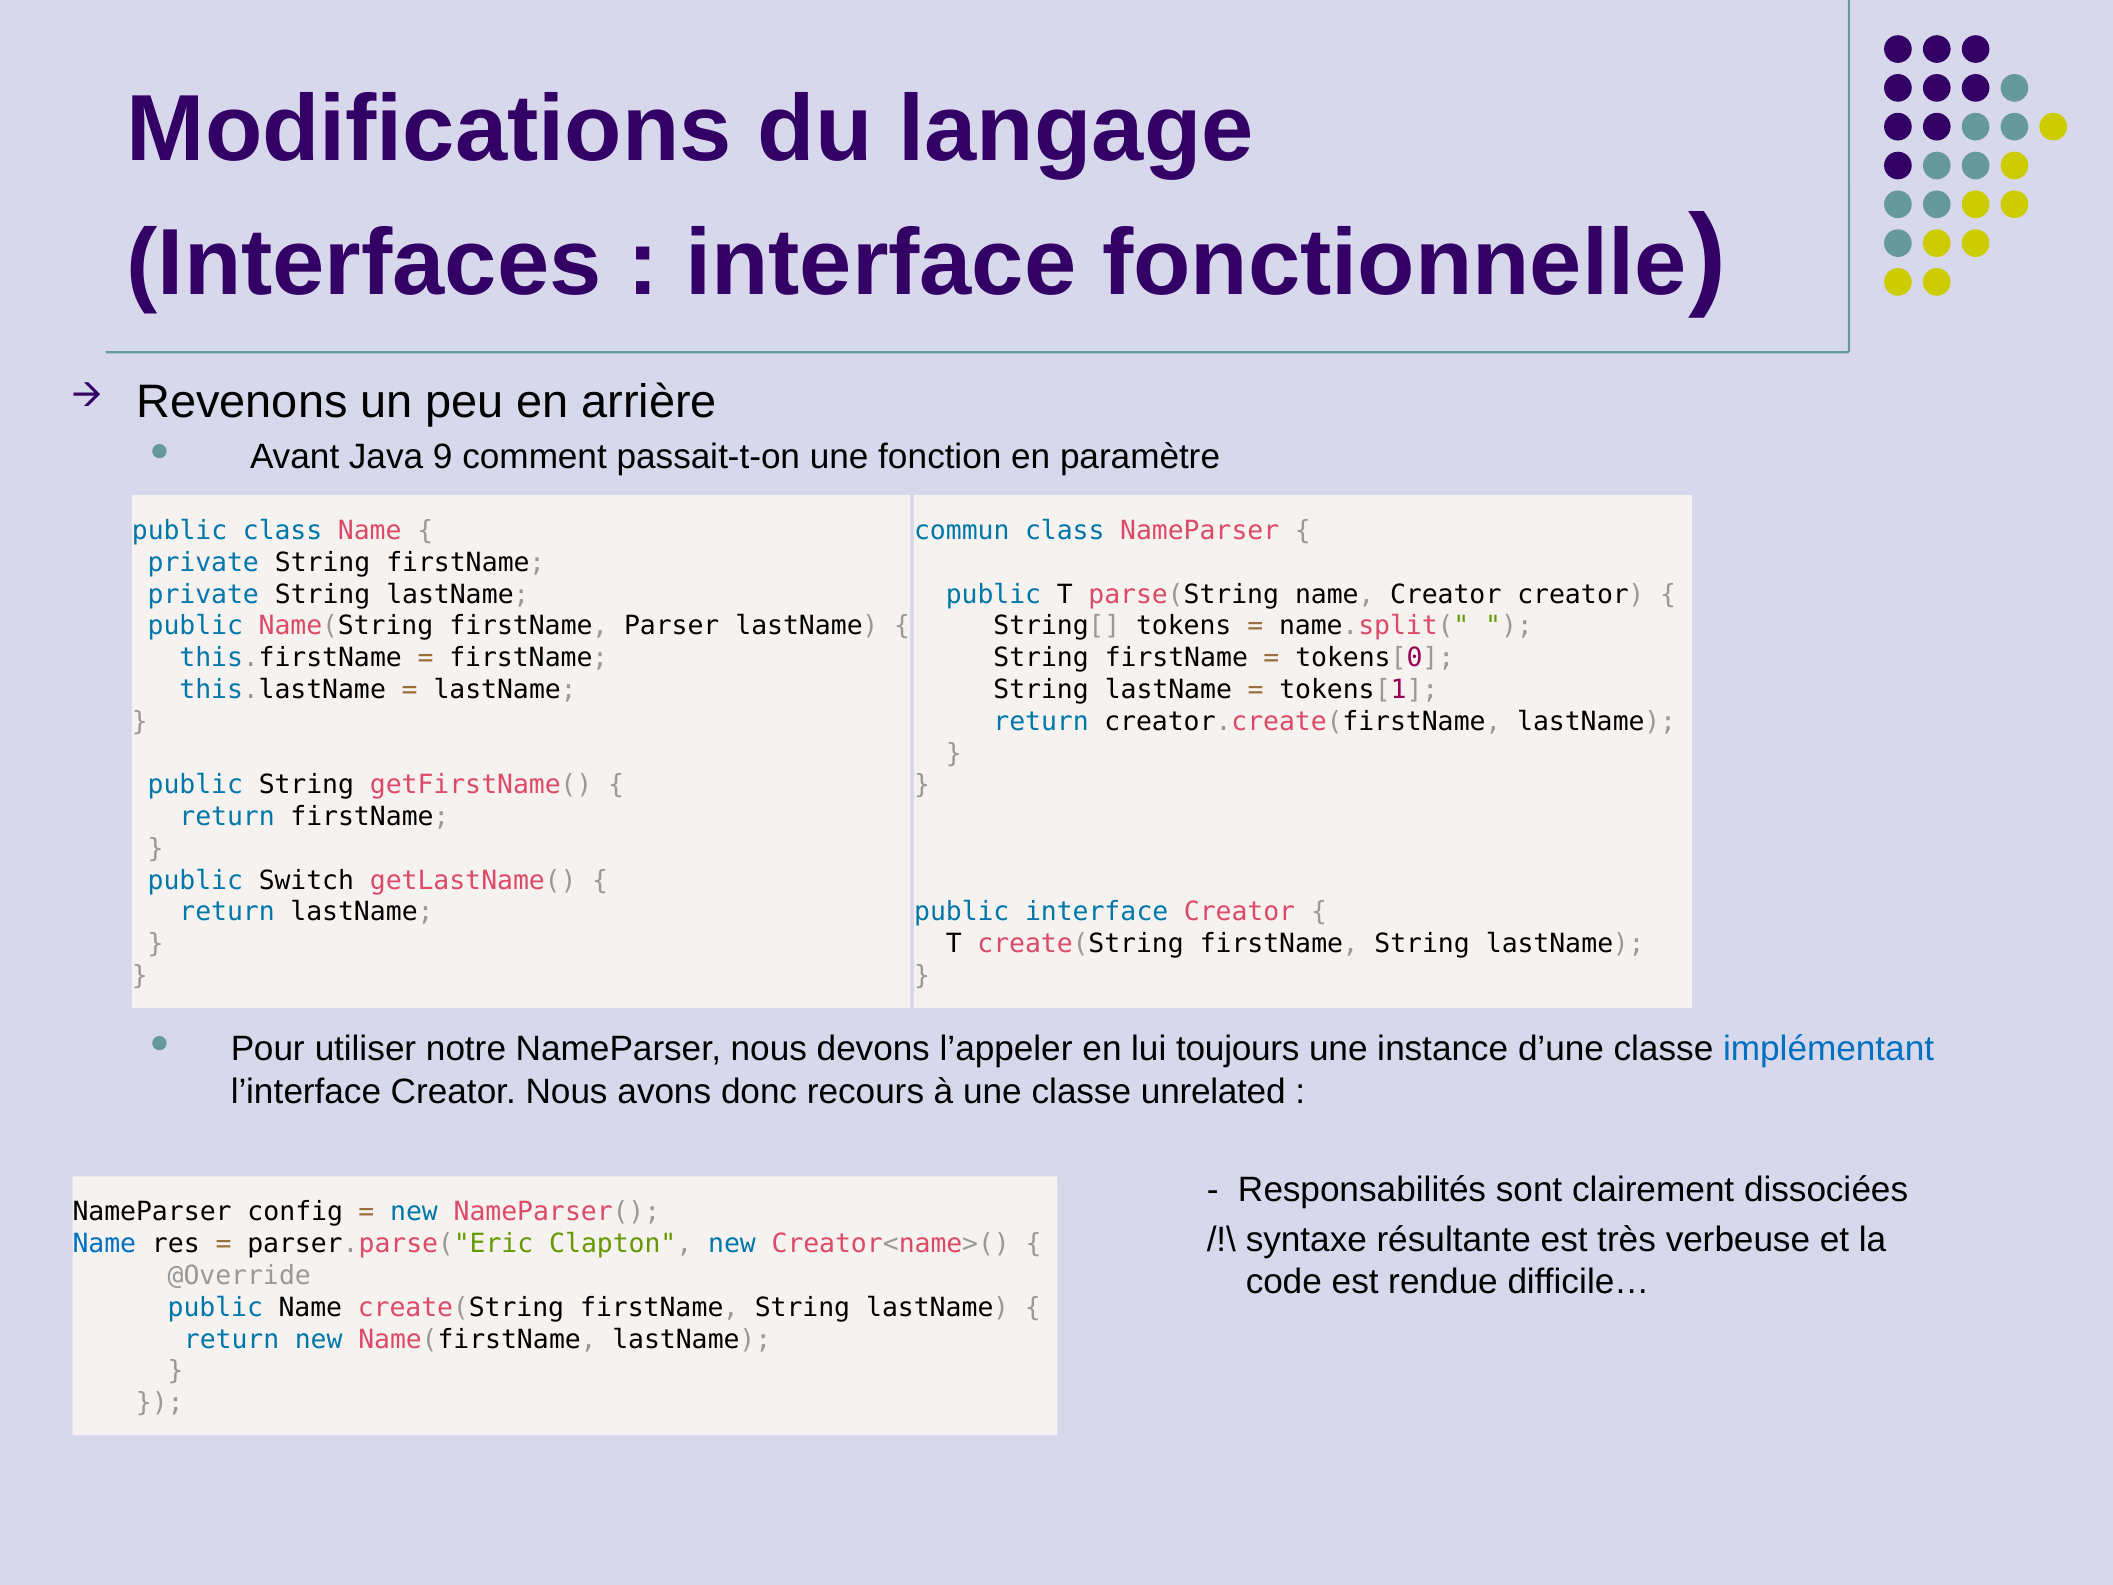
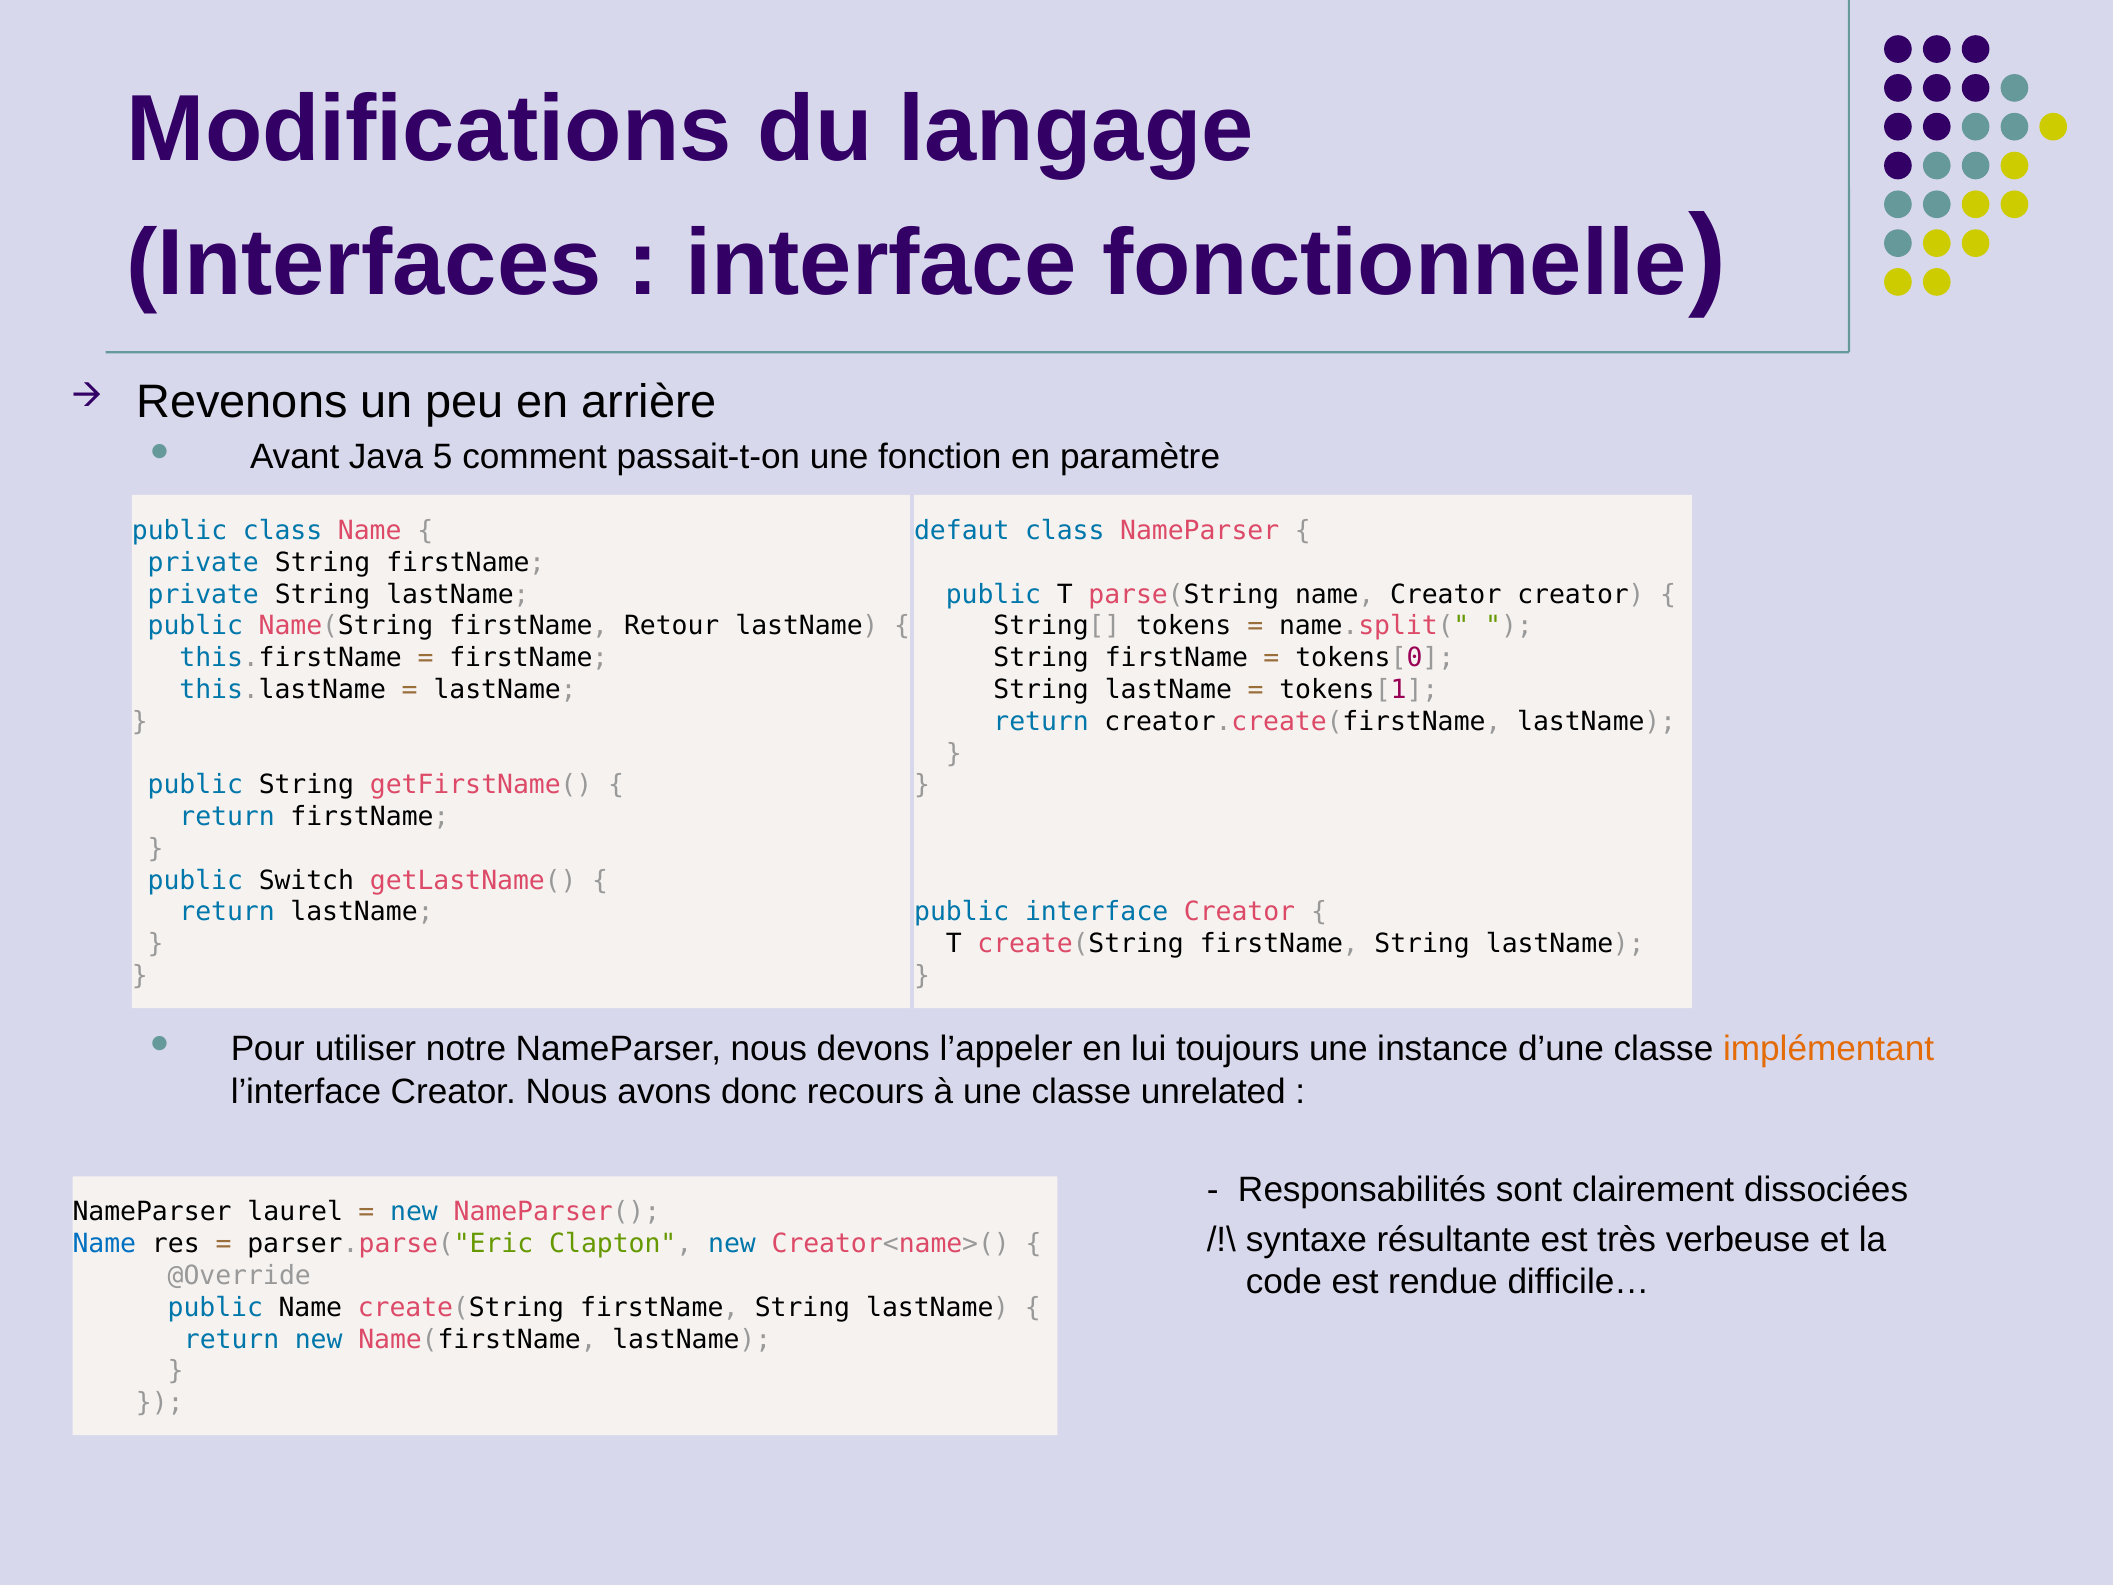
9: 9 -> 5 (443, 457)
commun: commun -> defaut (962, 531)
Parser: Parser -> Retour (672, 626)
implémentant colour: blue -> orange (1829, 1049)
config: config -> laurel (295, 1212)
